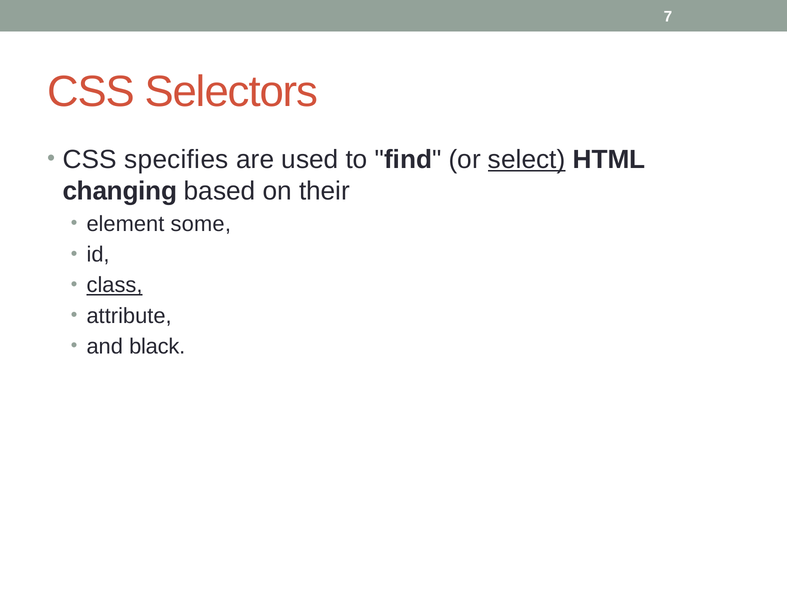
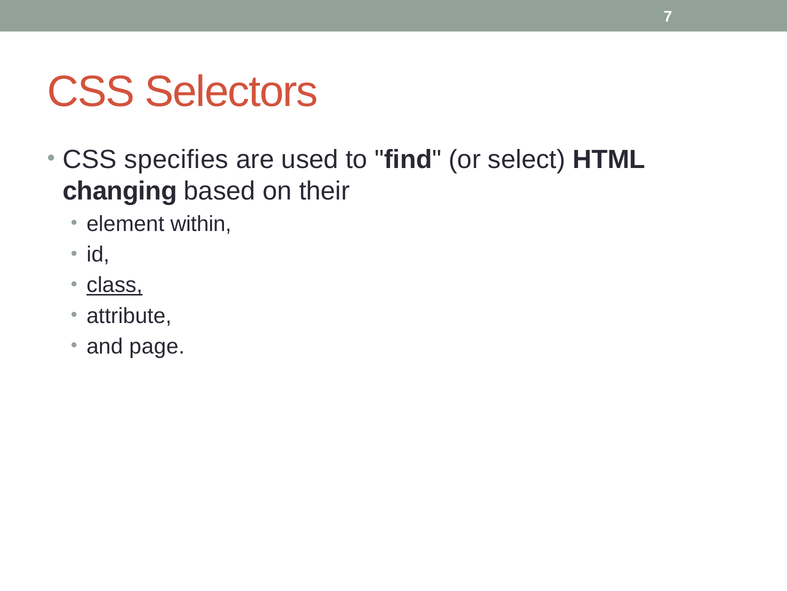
select underline: present -> none (527, 159)
some: some -> within (201, 224)
black: black -> page (157, 346)
